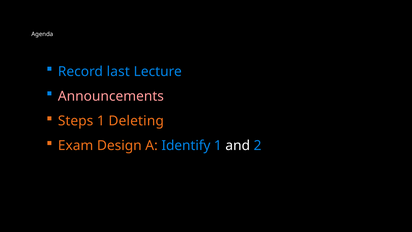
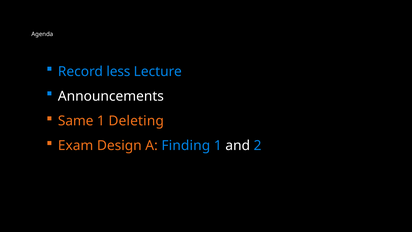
last: last -> less (118, 71)
Announcements colour: pink -> white (111, 96)
Steps: Steps -> Same (76, 121)
Identify: Identify -> Finding (186, 146)
